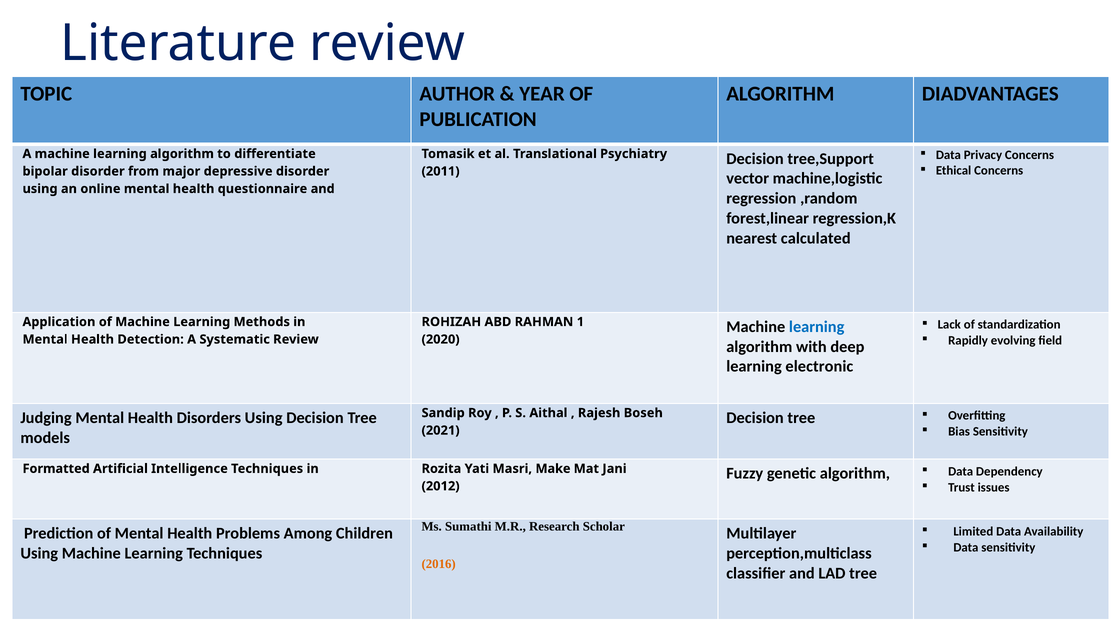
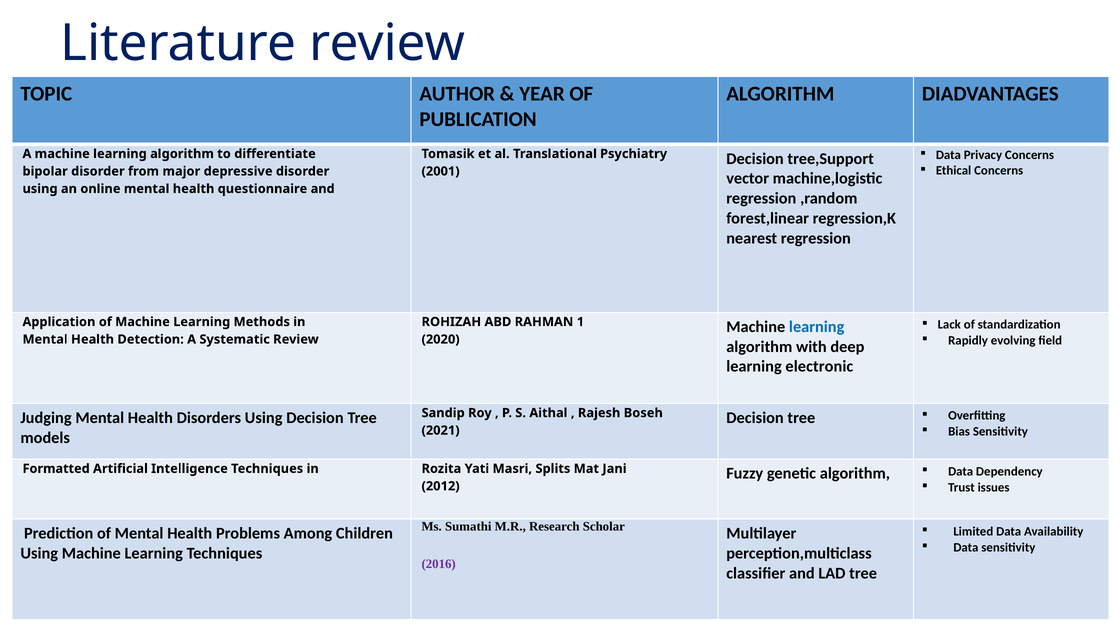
2011: 2011 -> 2001 (441, 171)
nearest calculated: calculated -> regression (816, 238)
Make: Make -> Splits (553, 469)
2016 colour: orange -> purple (439, 564)
